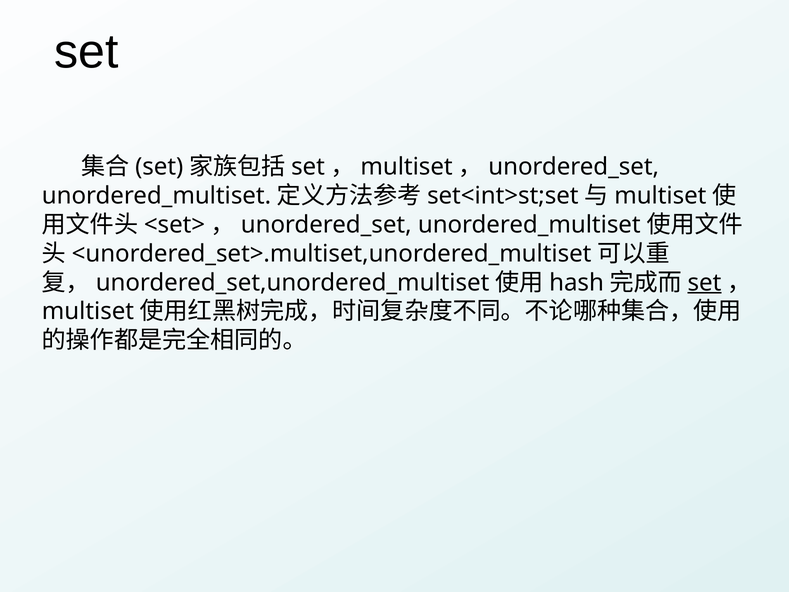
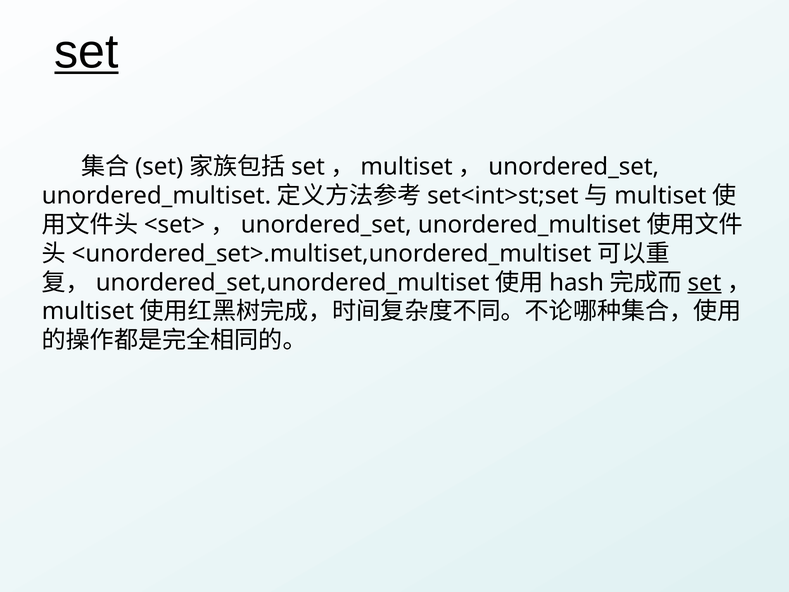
set underline: none -> present (86, 52)
